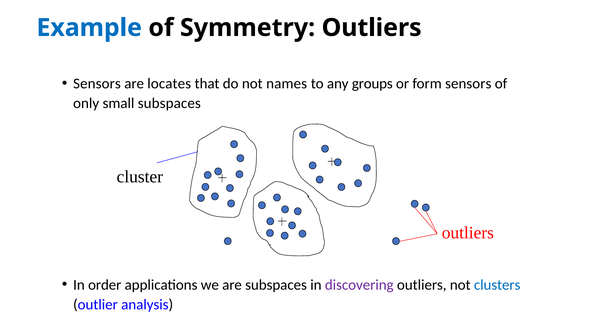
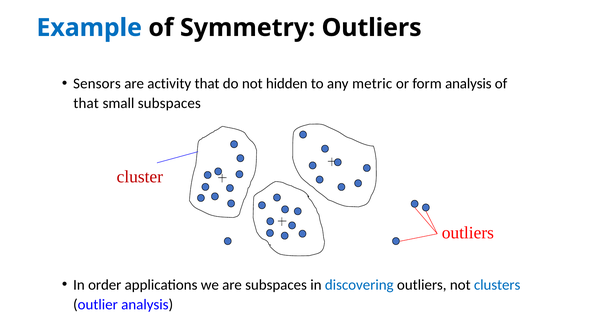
locates: locates -> activity (169, 84)
names: names -> hidden (287, 84)
groups: groups -> metric (372, 84)
form sensors: sensors -> analysis (468, 84)
only: only -> that (86, 103)
cluster colour: black -> red (140, 177)
discovering colour: purple -> blue (359, 285)
